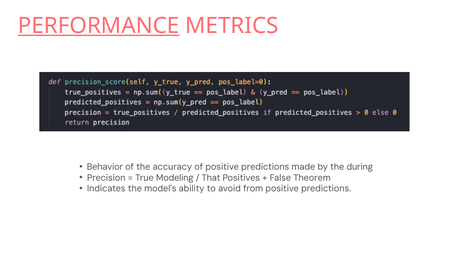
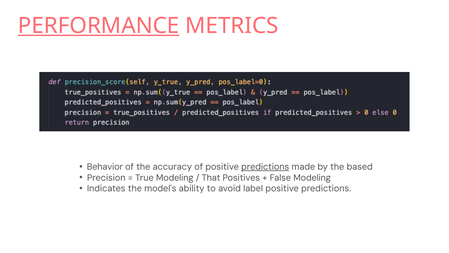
predictions underline: none -> present (265, 167)
during: during -> based (360, 167)
False Theorem: Theorem -> Modeling (312, 177)
from: from -> label (253, 188)
